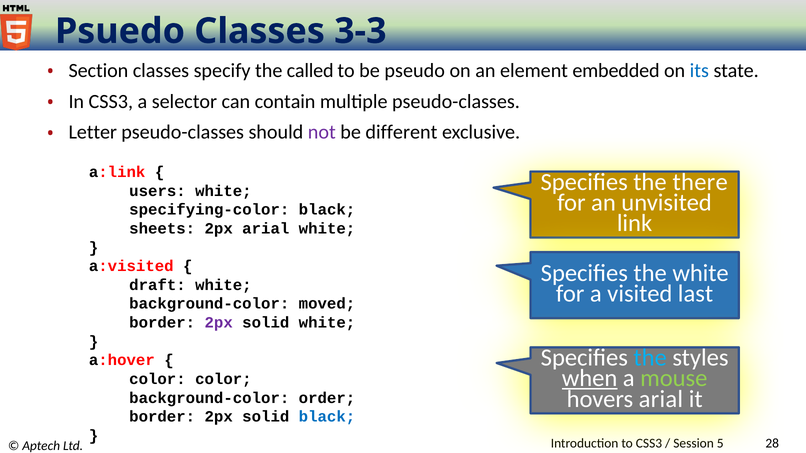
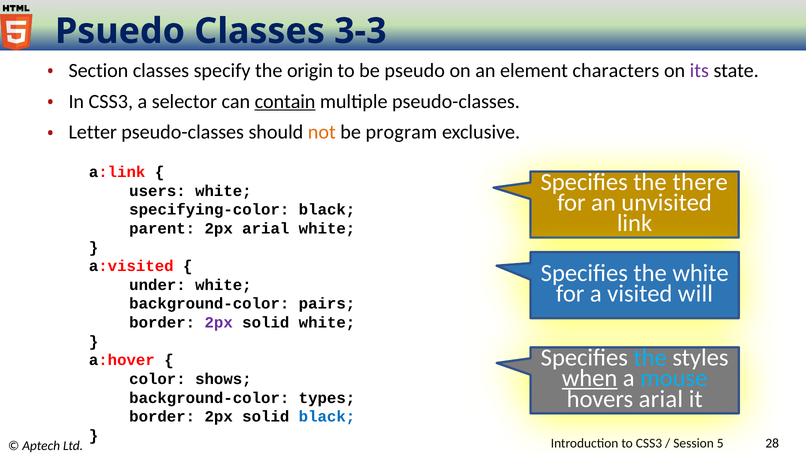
called: called -> origin (310, 71)
embedded: embedded -> characters (616, 71)
its colour: blue -> purple (699, 71)
contain underline: none -> present (285, 101)
not colour: purple -> orange (322, 132)
different: different -> program (401, 132)
sheets: sheets -> parent (162, 229)
draft: draft -> under (157, 285)
last: last -> will (695, 294)
moved: moved -> pairs (327, 304)
mouse colour: light green -> light blue (674, 379)
color color: color -> shows (223, 379)
order: order -> types (327, 398)
